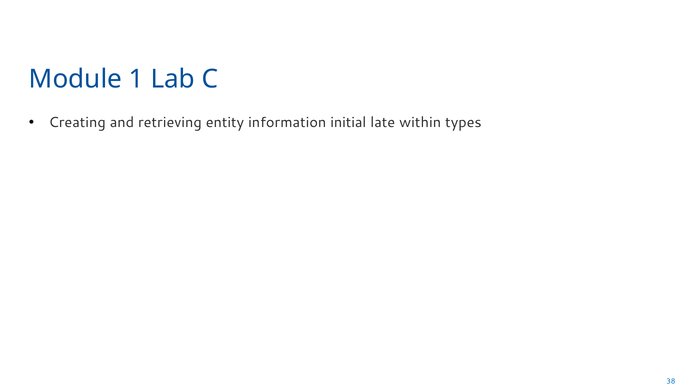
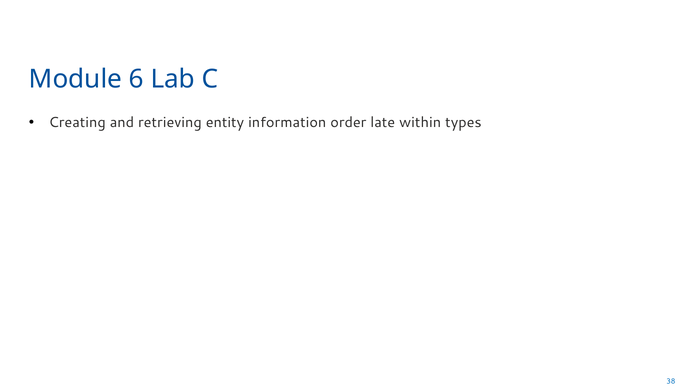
1: 1 -> 6 (136, 79)
initial: initial -> order (348, 123)
